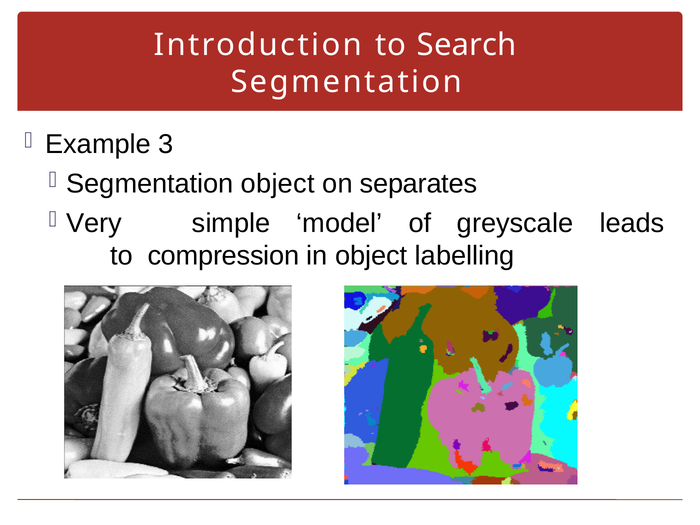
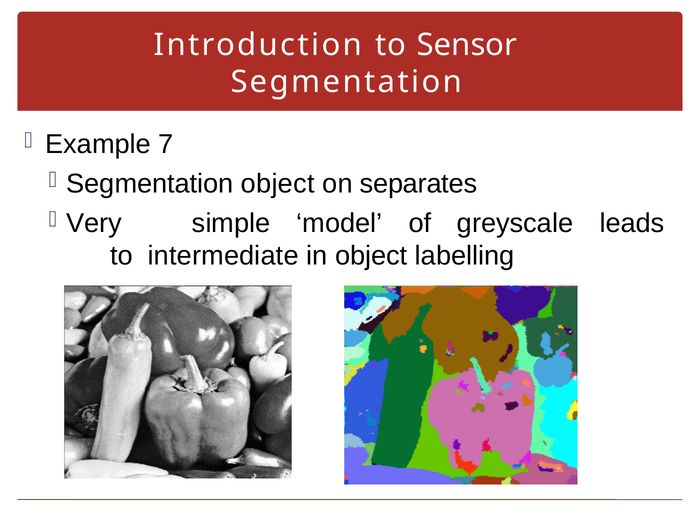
Search: Search -> Sensor (467, 45)
3: 3 -> 7 (166, 144)
compression: compression -> intermediate (223, 256)
